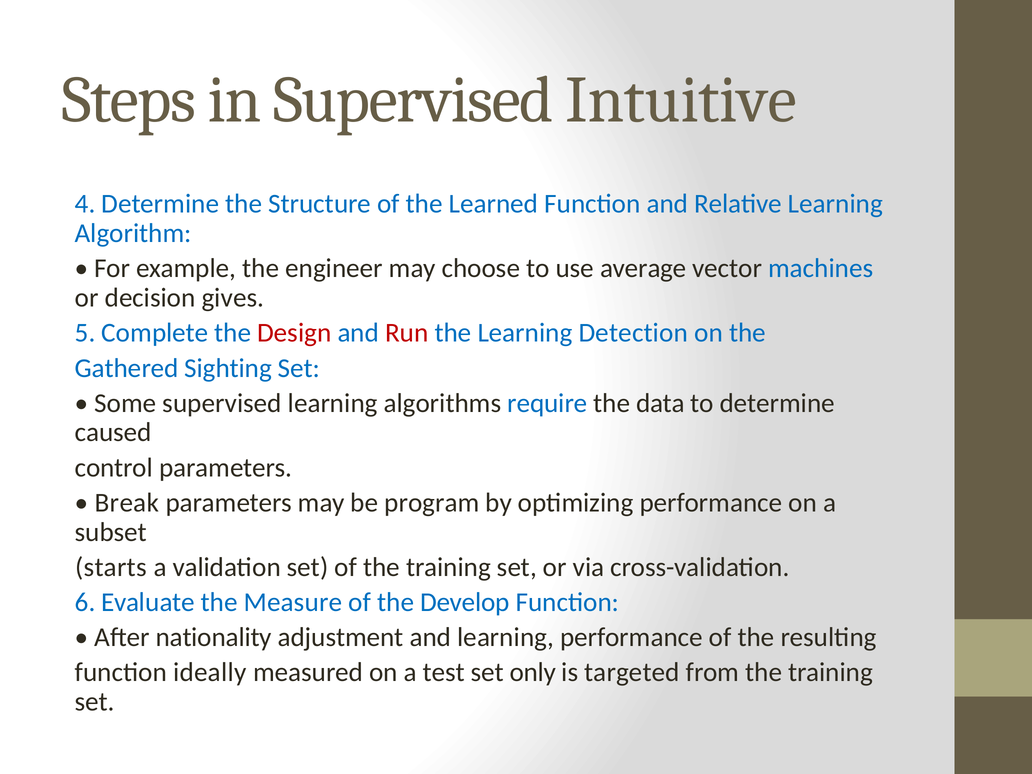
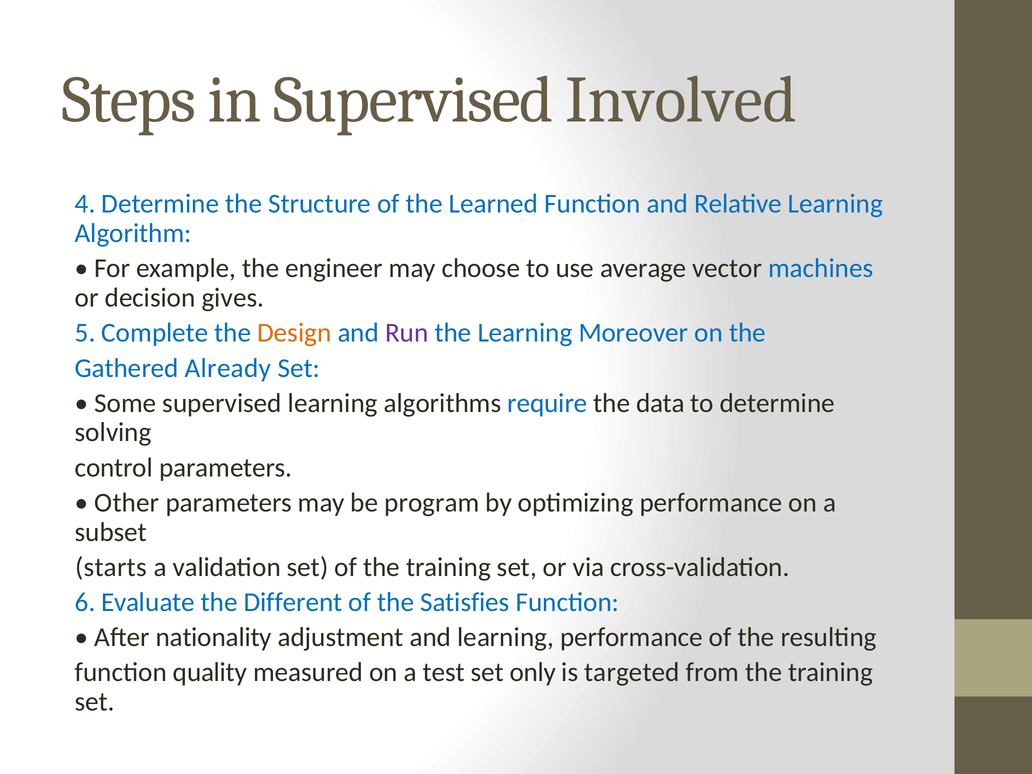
Intuitive: Intuitive -> Involved (681, 100)
Design colour: red -> orange (294, 333)
Run colour: red -> purple (407, 333)
Detection: Detection -> Moreover (633, 333)
Sighting: Sighting -> Already (228, 368)
caused: caused -> solving (113, 433)
Break: Break -> Other (127, 503)
Measure: Measure -> Different (293, 602)
Develop: Develop -> Satisfies (465, 602)
ideally: ideally -> quality (210, 672)
